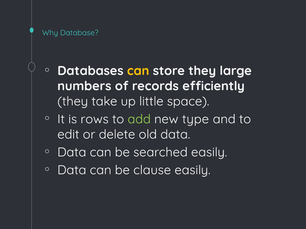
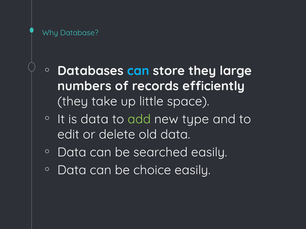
can colour: yellow -> light blue (138, 71)
is rows: rows -> data (95, 119)
clause: clause -> choice (152, 170)
